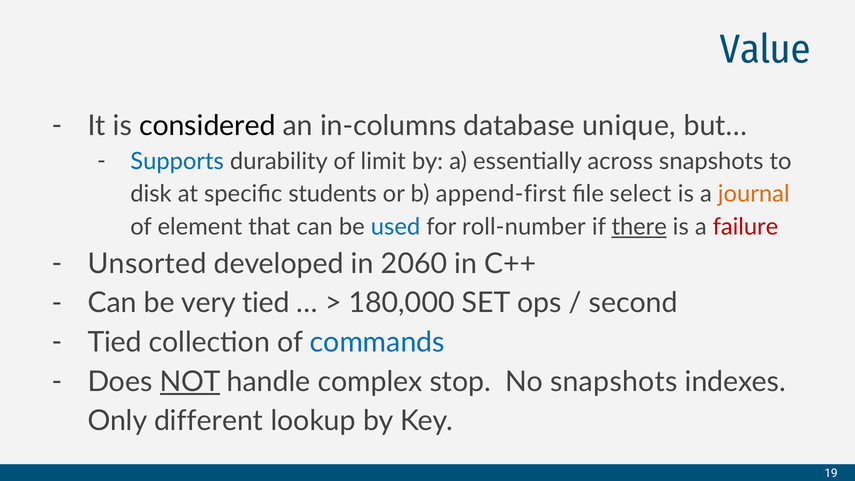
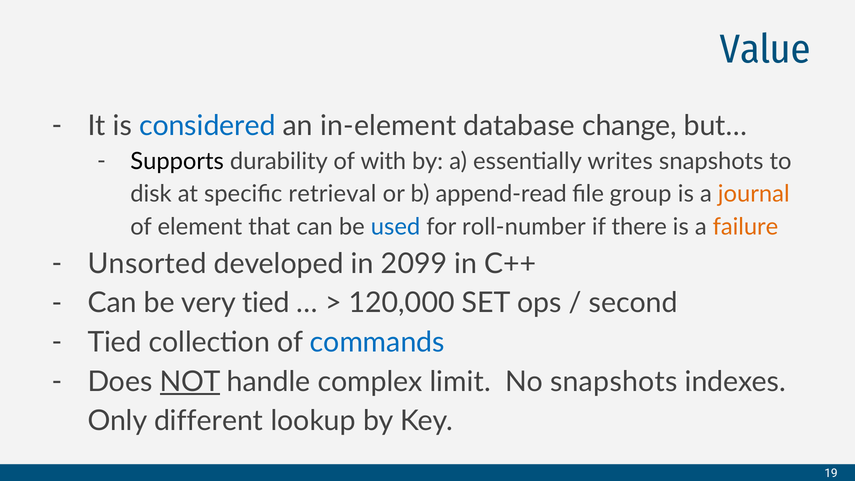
considered colour: black -> blue (207, 126)
in-columns: in-columns -> in-element (388, 126)
unique: unique -> change (629, 126)
Supports colour: blue -> black (177, 161)
limit: limit -> with (383, 161)
across: across -> writes (620, 161)
students: students -> retrieval (332, 194)
append-first: append-first -> append-read (501, 194)
select: select -> group (640, 194)
there underline: present -> none (639, 227)
failure colour: red -> orange (745, 227)
2060: 2060 -> 2099 (414, 264)
180,000: 180,000 -> 120,000 (402, 303)
stop: stop -> limit (460, 382)
